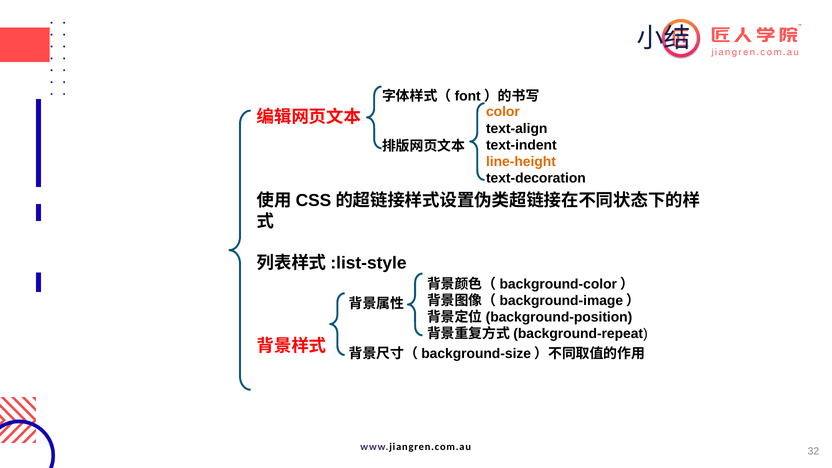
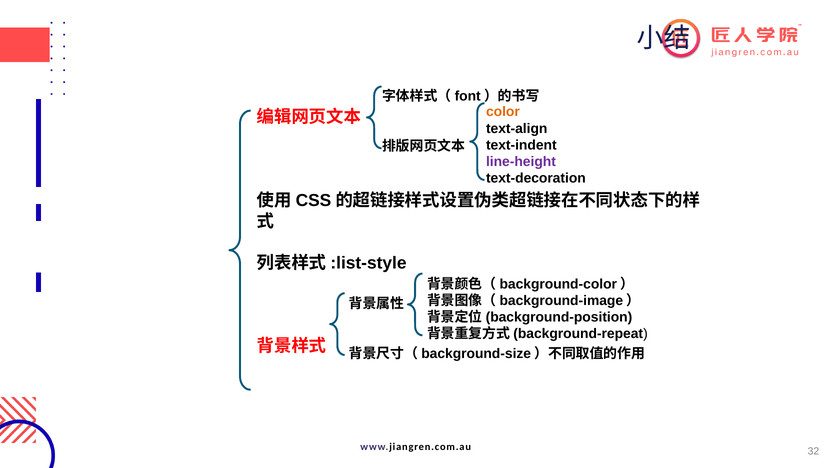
line-height colour: orange -> purple (521, 162)
